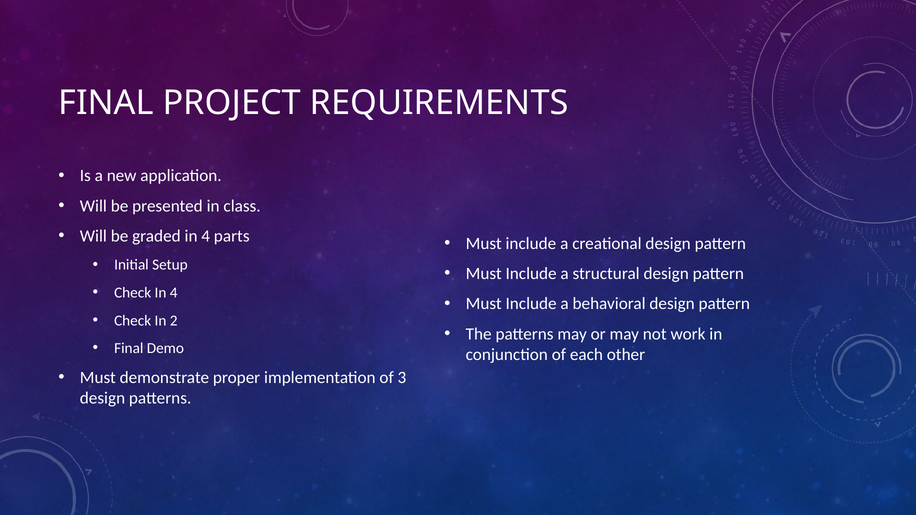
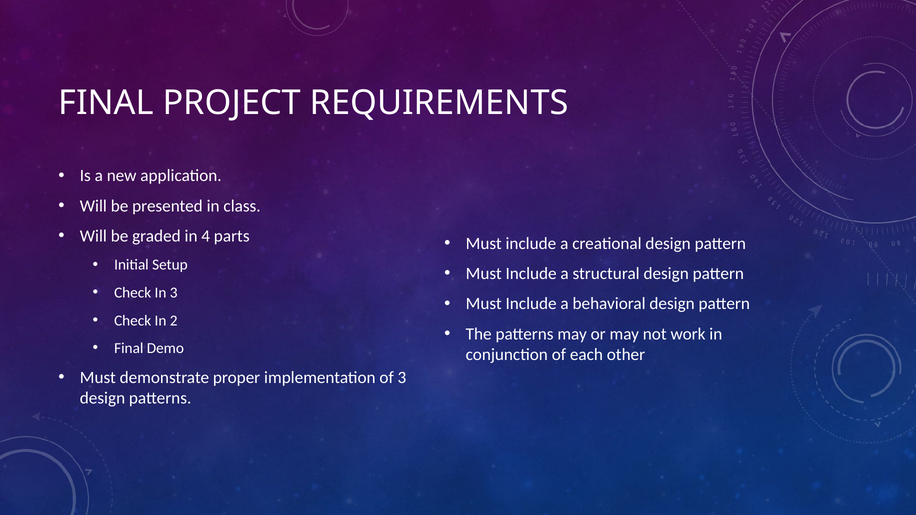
Check In 4: 4 -> 3 (174, 293)
